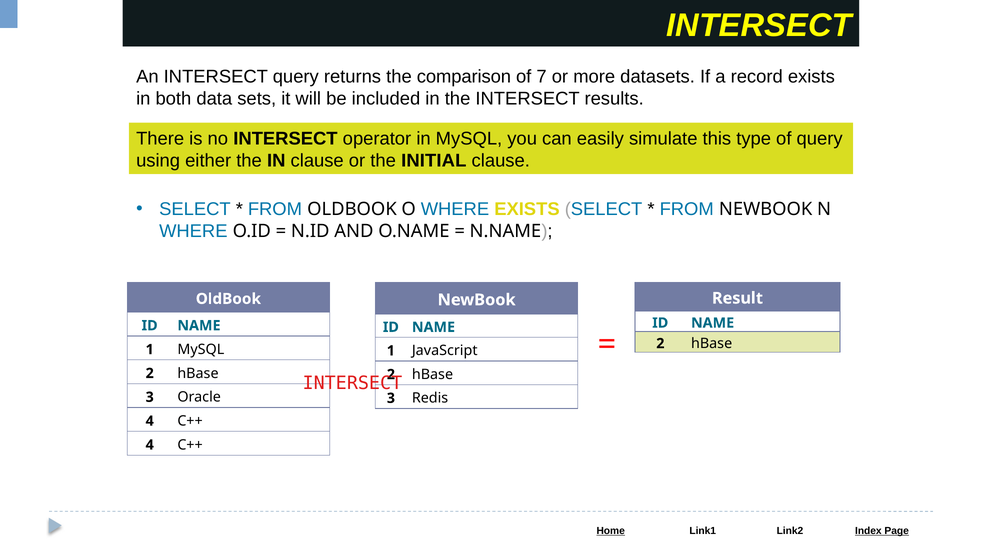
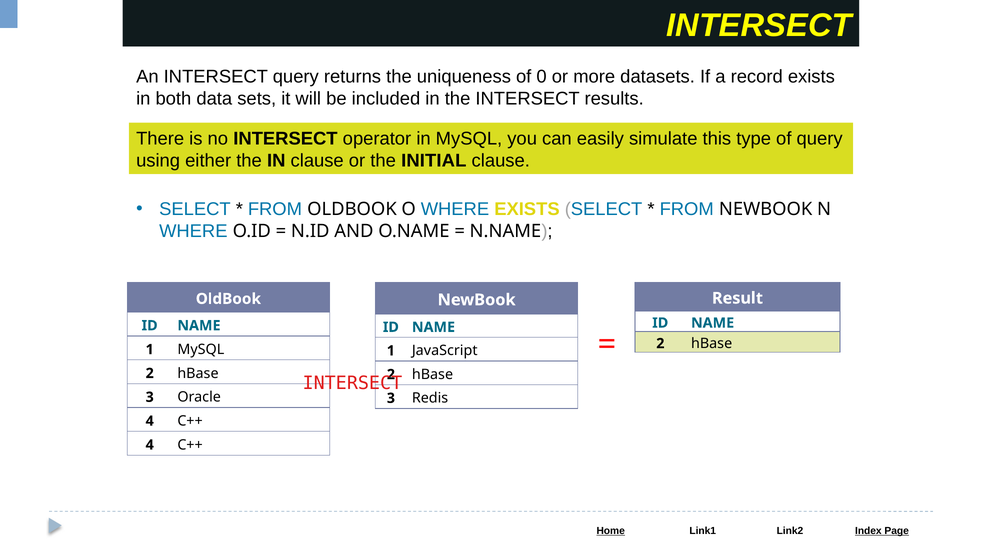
comparison: comparison -> uniqueness (464, 77)
7: 7 -> 0 (542, 77)
